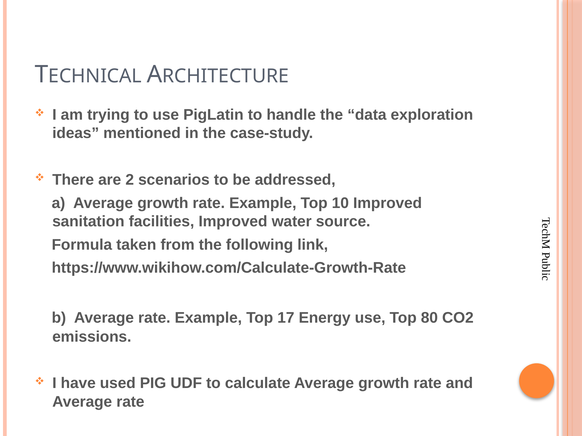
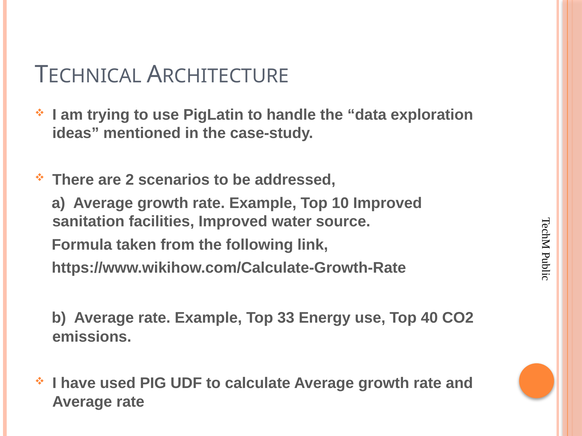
17: 17 -> 33 (286, 318)
80: 80 -> 40 (429, 318)
